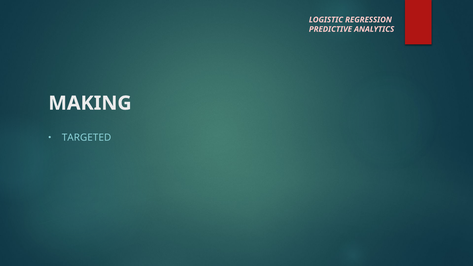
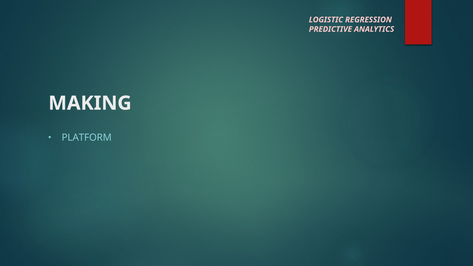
TARGETED: TARGETED -> PLATFORM (87, 138)
